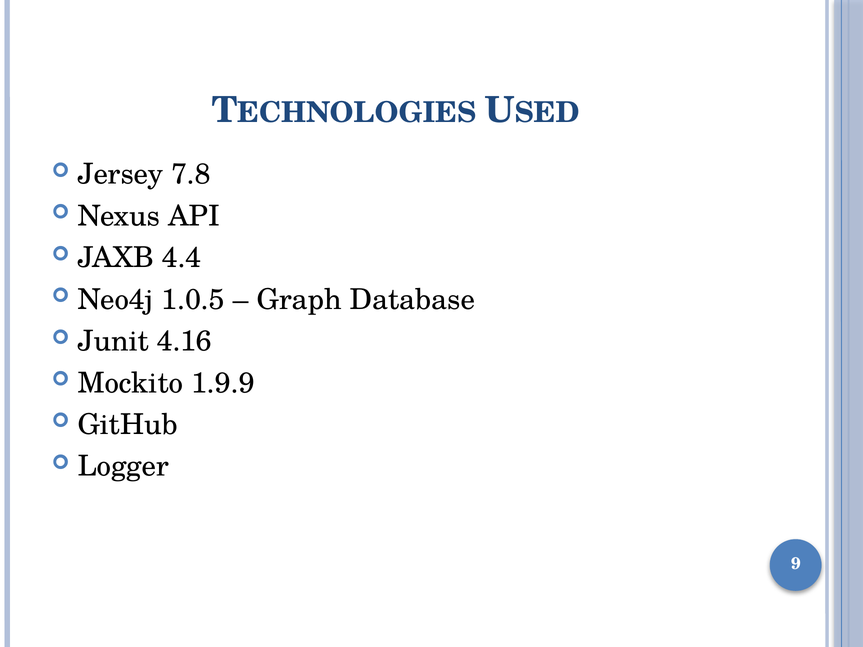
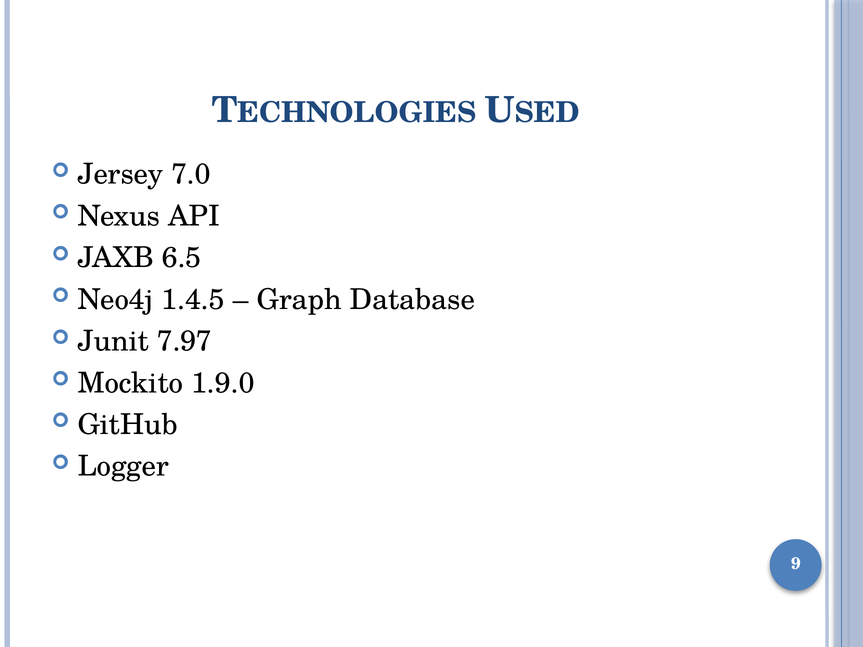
7.8: 7.8 -> 7.0 (191, 175)
4.4: 4.4 -> 6.5 (182, 258)
1.0.5: 1.0.5 -> 1.4.5 (193, 300)
4.16: 4.16 -> 7.97 (184, 341)
1.9.9: 1.9.9 -> 1.9.0 (223, 383)
